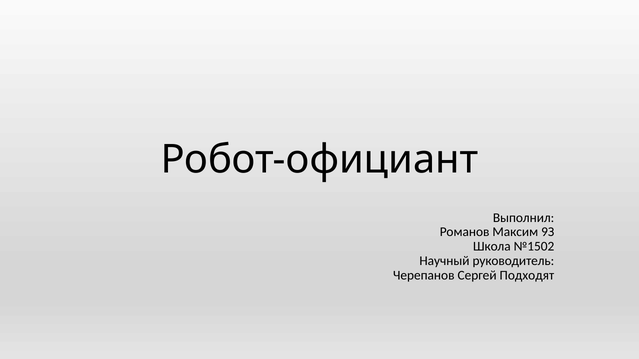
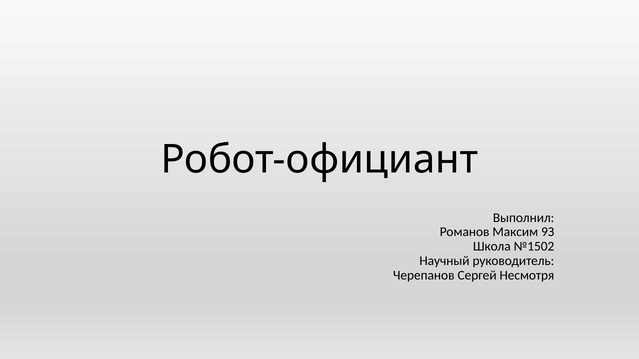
Подходят: Подходят -> Несмотря (527, 275)
